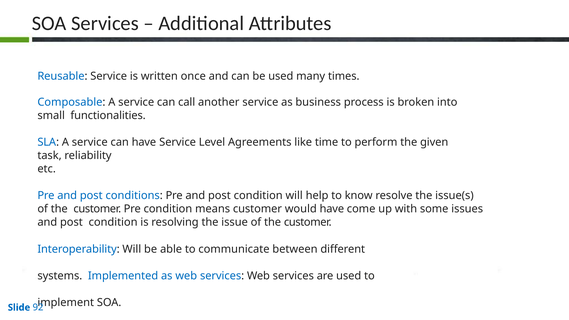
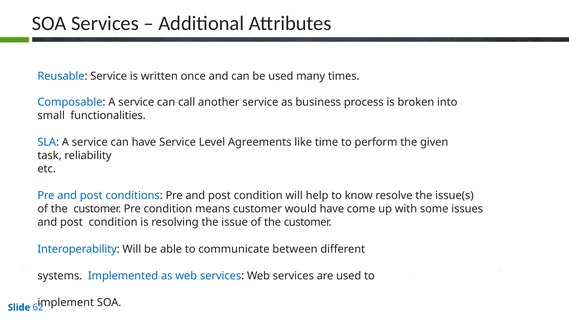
92: 92 -> 62 (38, 308)
